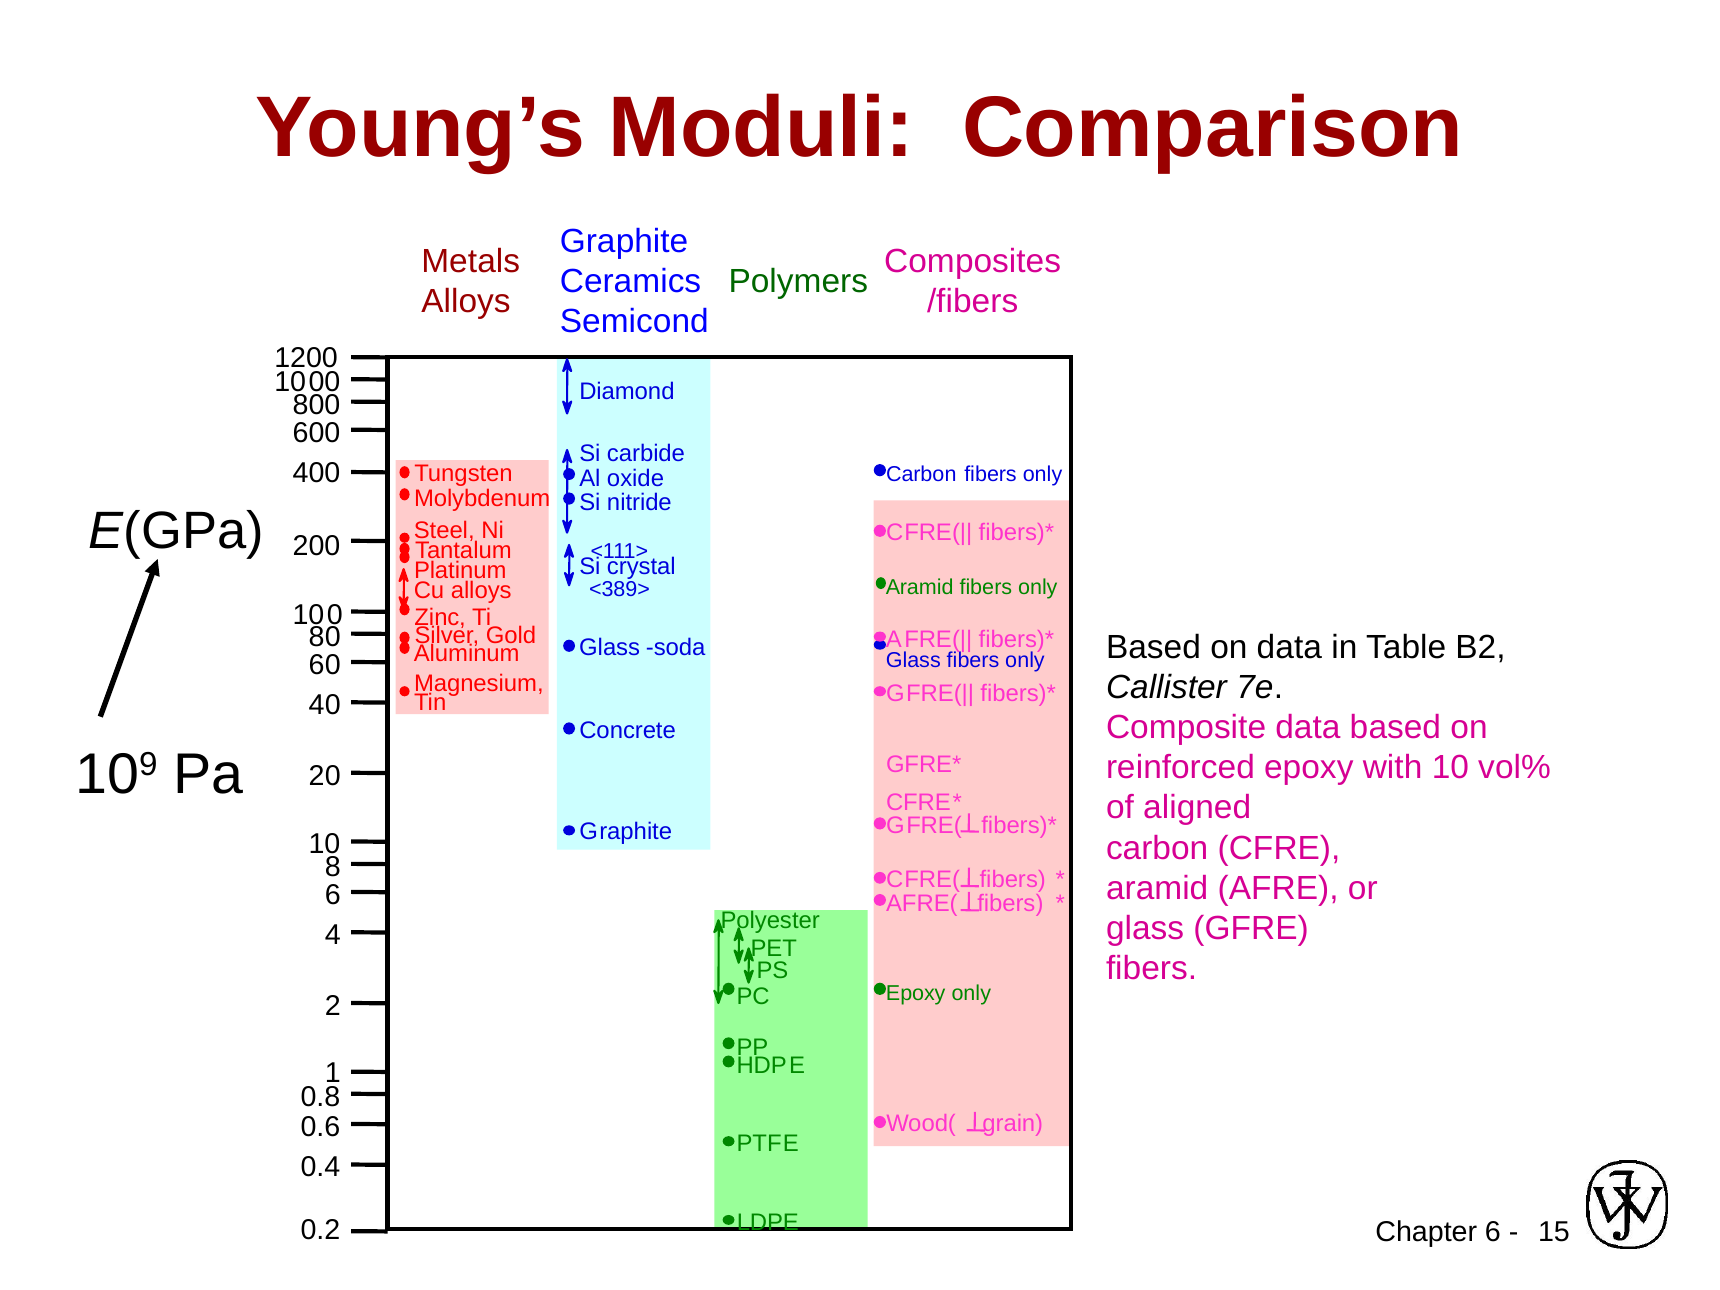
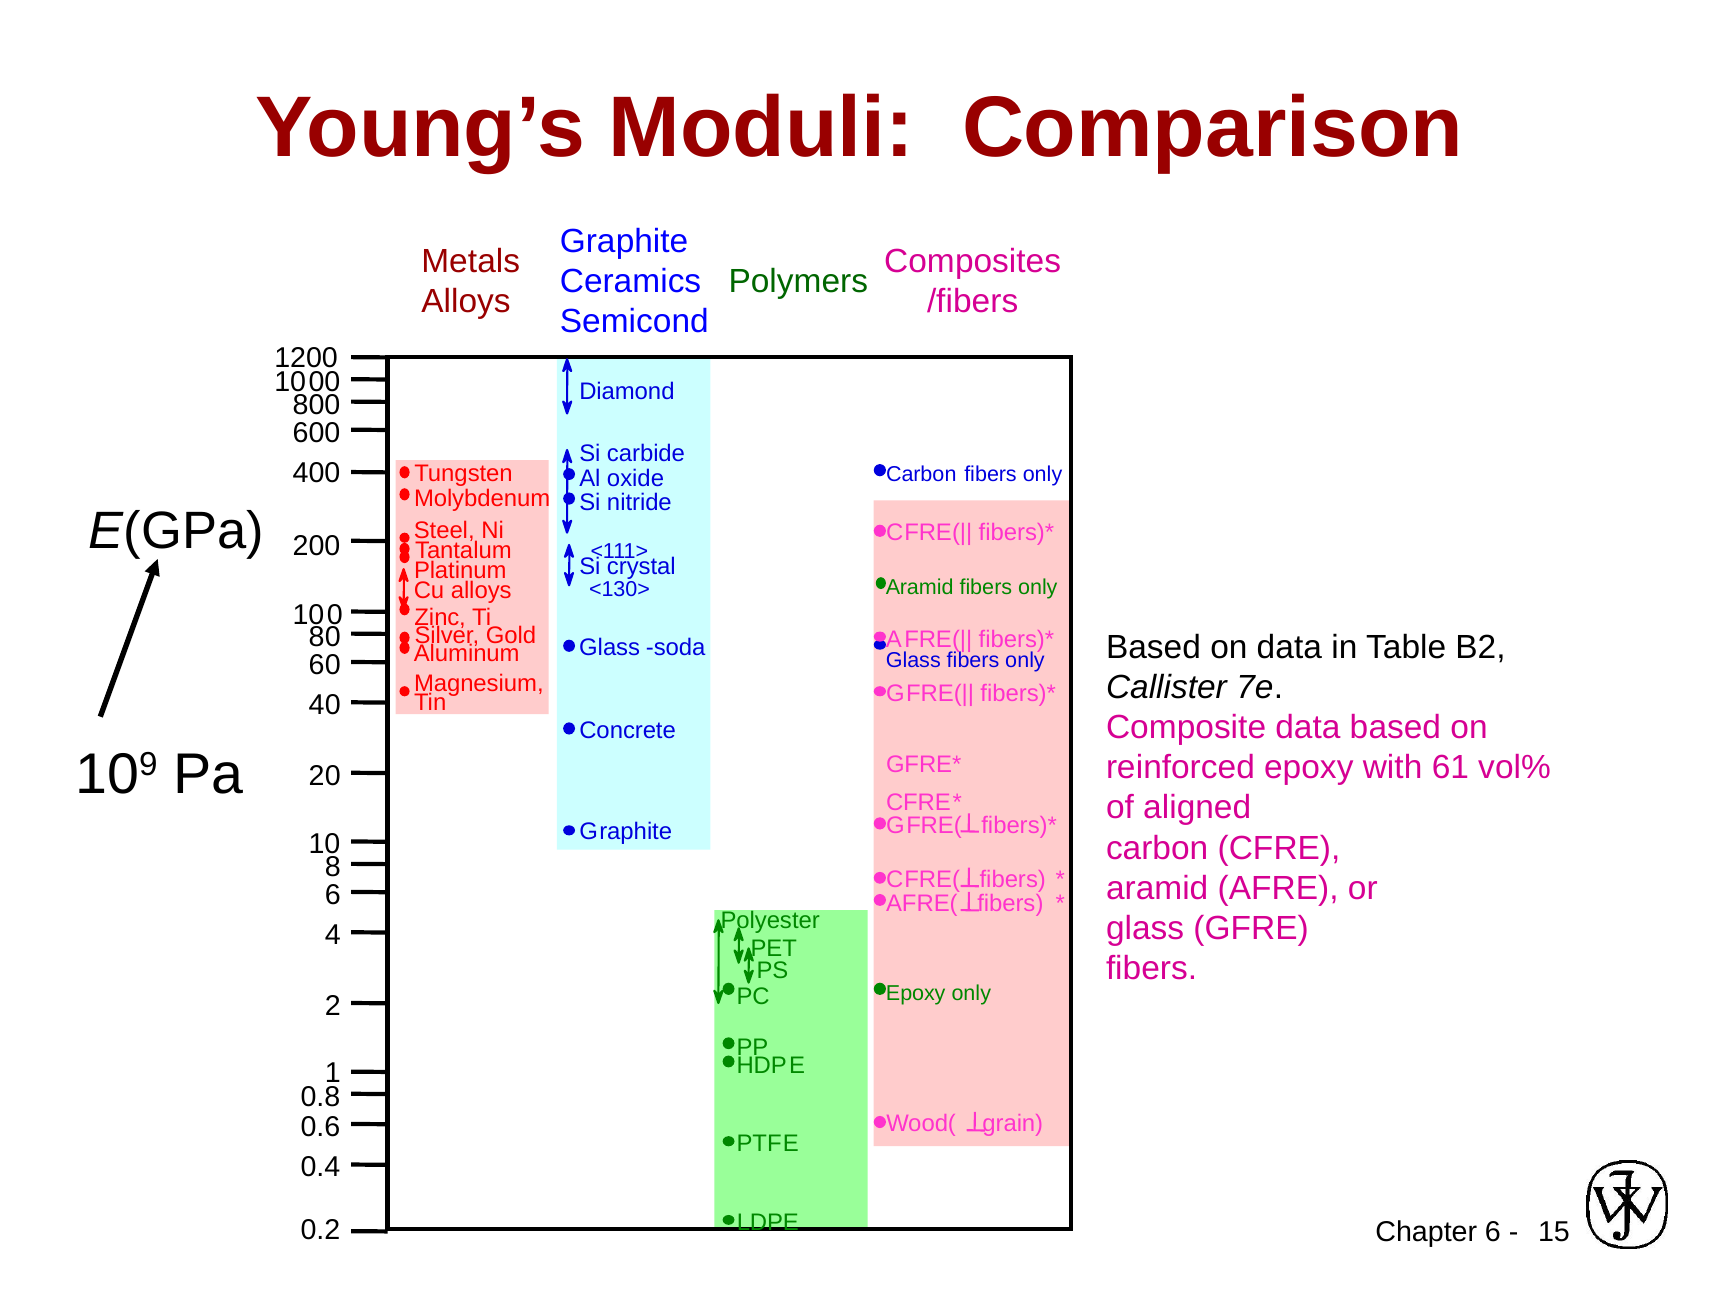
<389>: <389> -> <130> (619, 589)
with 10: 10 -> 61 (1450, 768)
